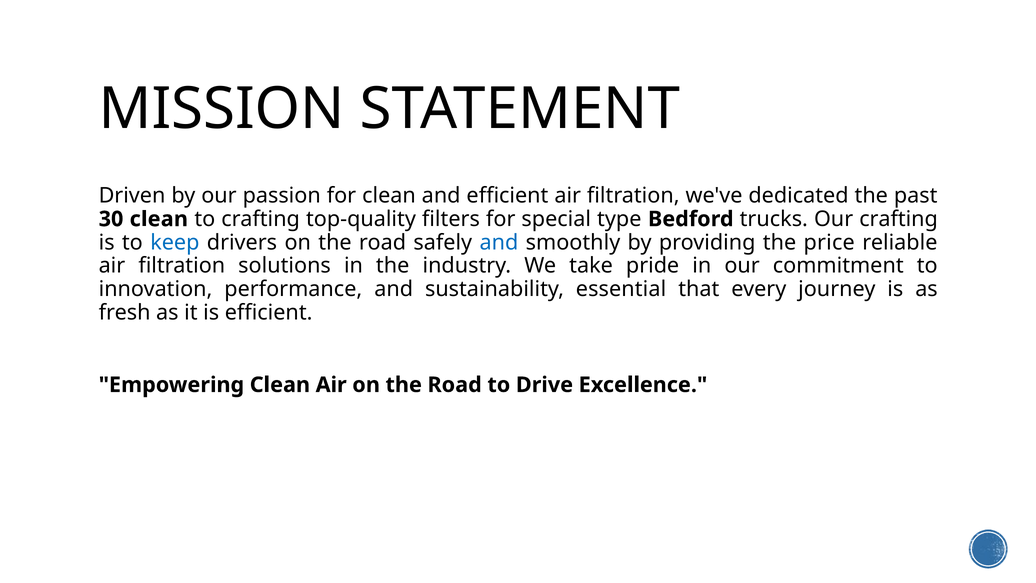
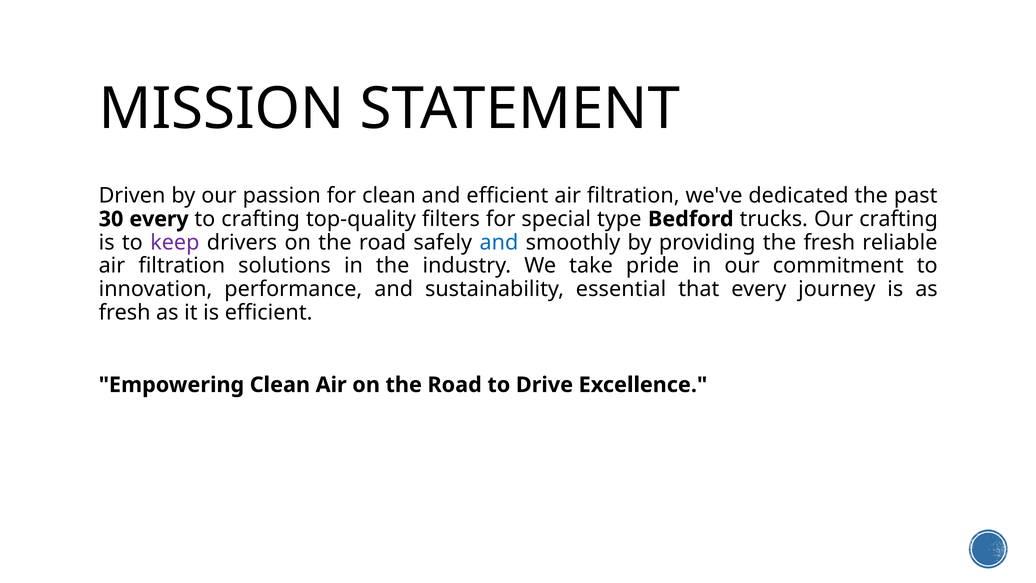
30 clean: clean -> every (159, 219)
keep colour: blue -> purple (175, 242)
the price: price -> fresh (829, 242)
